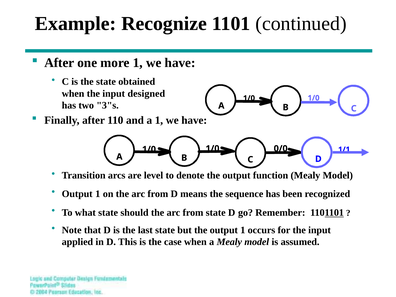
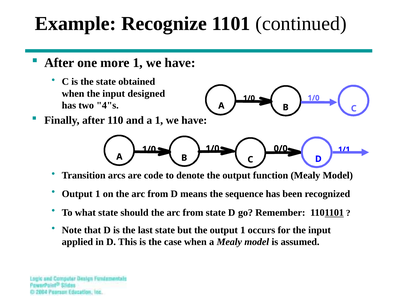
3"s: 3"s -> 4"s (108, 105)
level: level -> code (154, 175)
